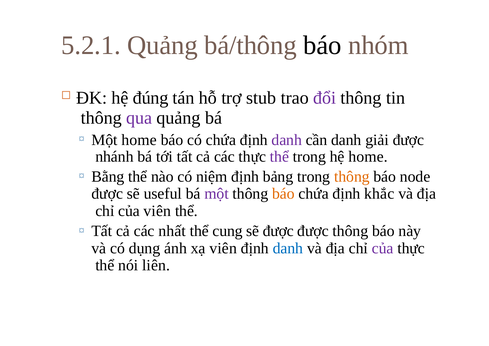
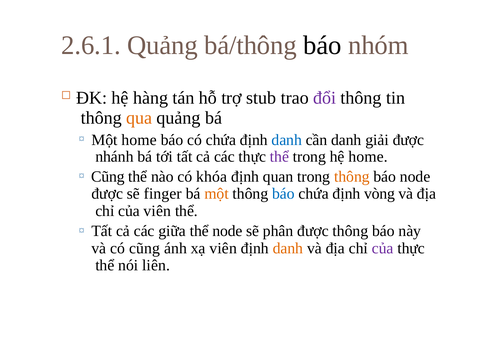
5.2.1: 5.2.1 -> 2.6.1 (91, 45)
đúng: đúng -> hàng (151, 98)
qua colour: purple -> orange (139, 118)
danh colour: purple -> blue (287, 140)
Bằng: Bằng -> Cũng (108, 176)
niệm: niệm -> khóa (212, 176)
bảng: bảng -> quan (278, 176)
useful: useful -> finger (163, 194)
một colour: purple -> orange (217, 194)
báo colour: orange -> blue (283, 194)
khắc: khắc -> vòng (379, 194)
nhất: nhất -> giữa (172, 231)
thể cung: cung -> node (228, 231)
sẽ được: được -> phân (278, 231)
có dụng: dụng -> cũng (145, 248)
danh colour: blue -> orange (288, 248)
